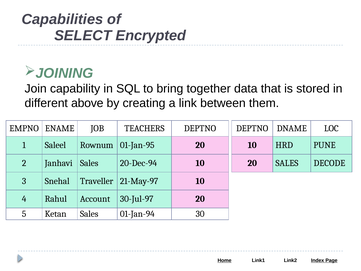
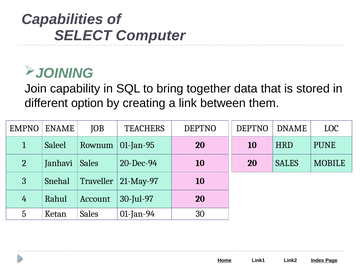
Encrypted: Encrypted -> Computer (151, 35)
above: above -> option (87, 103)
DECODE: DECODE -> MOBILE (329, 163)
